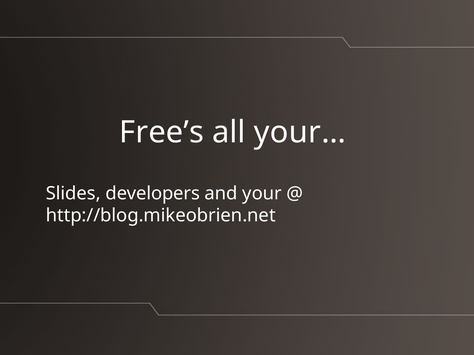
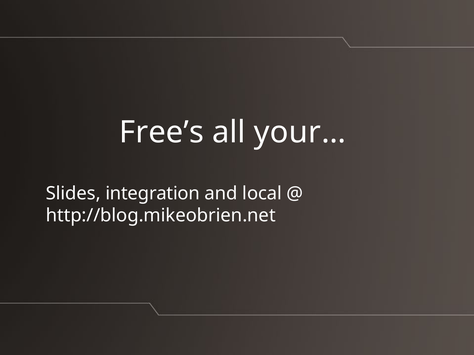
developers: developers -> integration (153, 194)
your: your -> local (262, 194)
